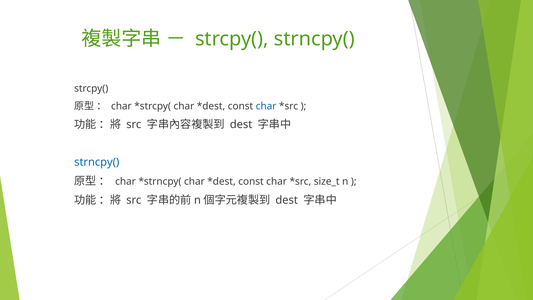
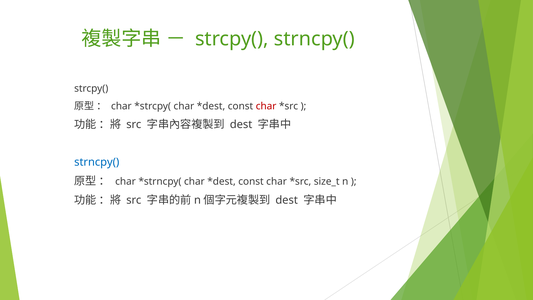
char colour: blue -> red (266, 106)
